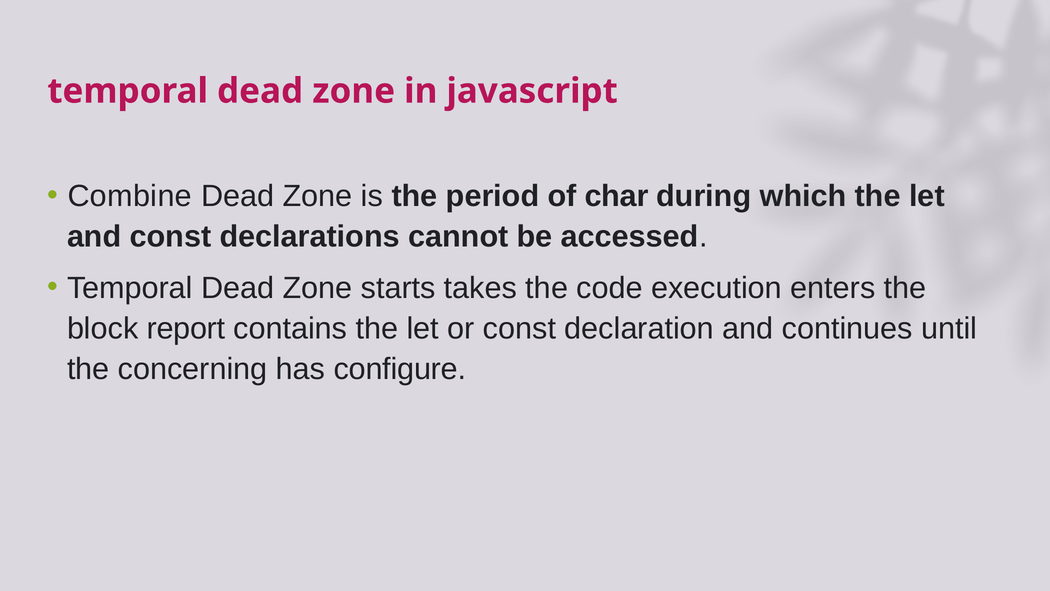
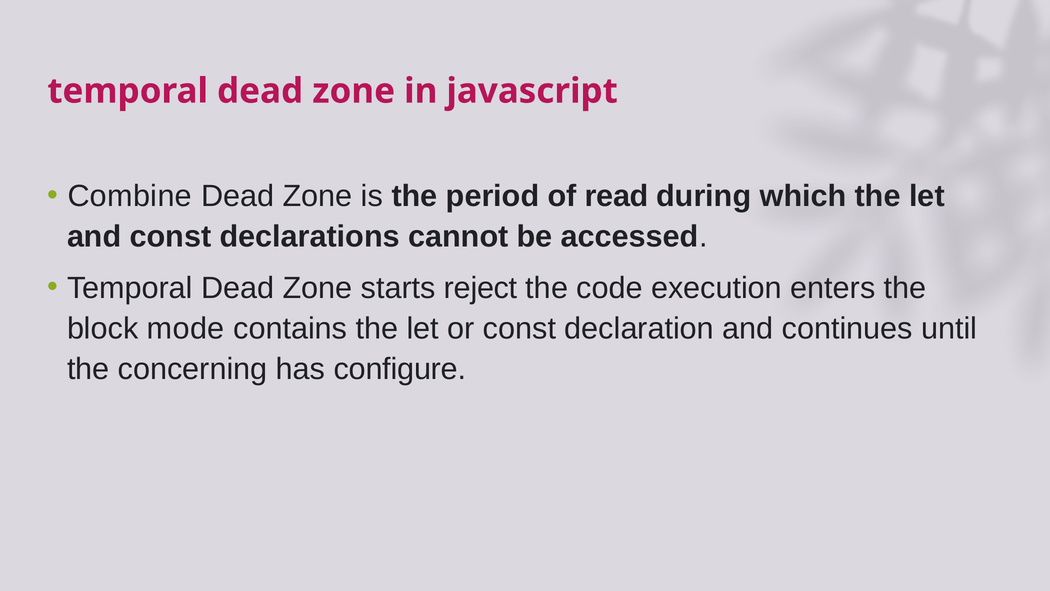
char: char -> read (617, 196)
takes: takes -> reject (481, 288)
report: report -> mode (186, 328)
